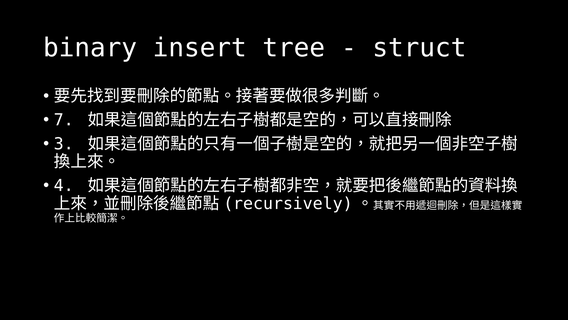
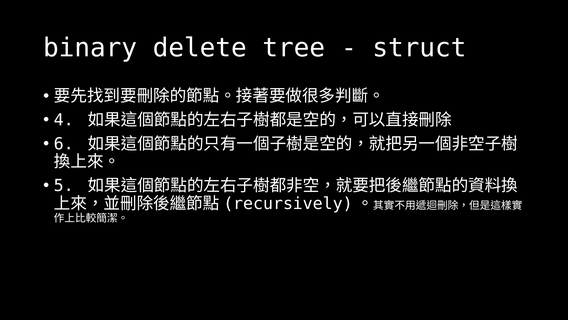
insert: insert -> delete (200, 48)
7: 7 -> 4 (64, 120)
3: 3 -> 6 (64, 144)
4: 4 -> 5 (64, 185)
